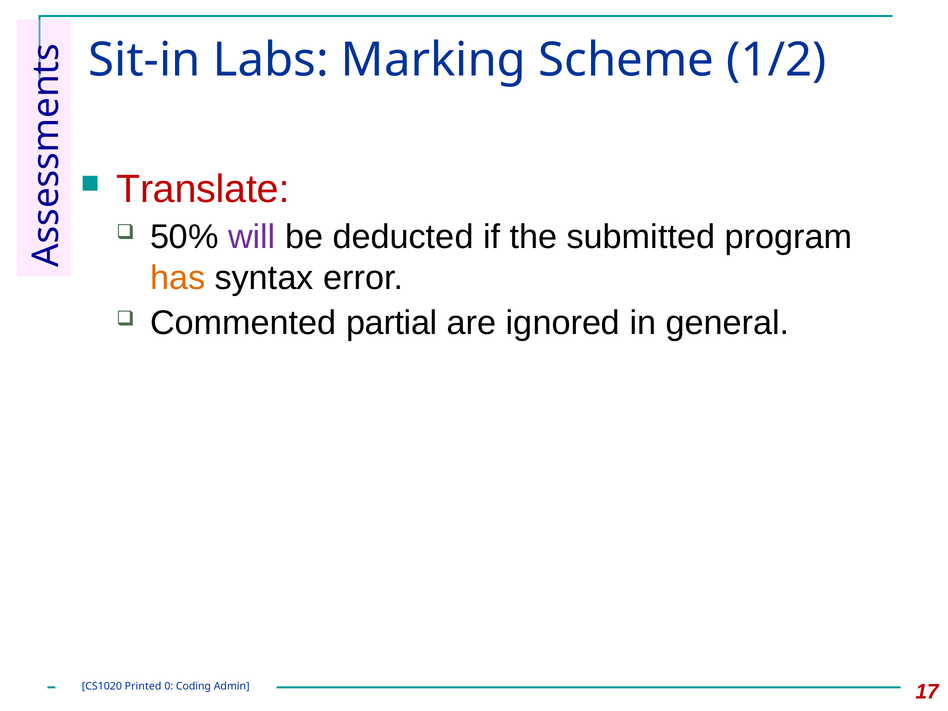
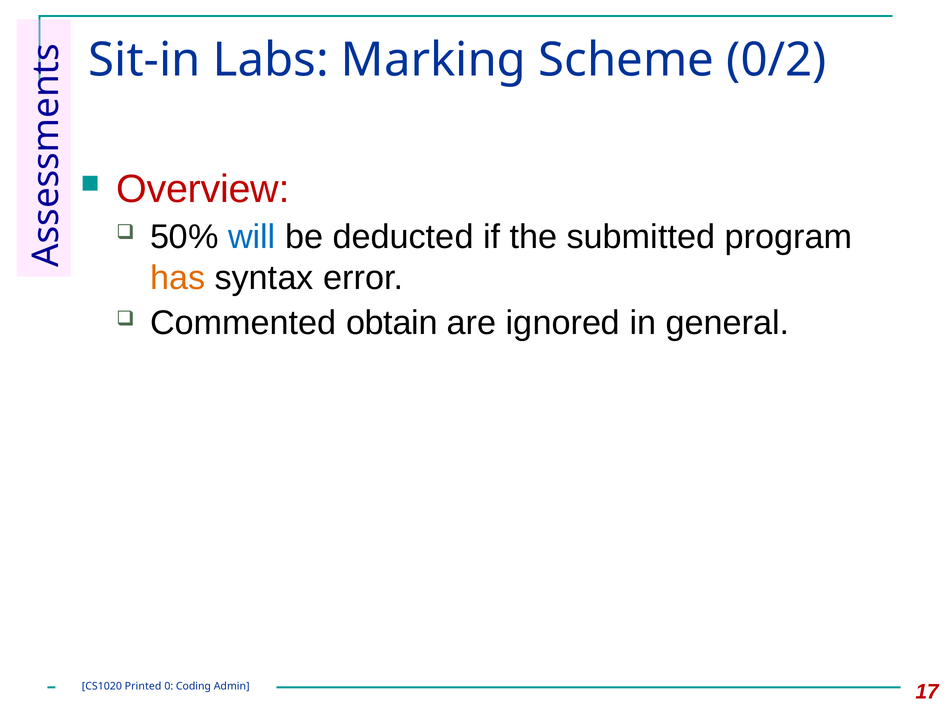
1/2: 1/2 -> 0/2 (777, 60)
Translate: Translate -> Overview (203, 189)
will colour: purple -> blue (252, 237)
partial: partial -> obtain (392, 323)
